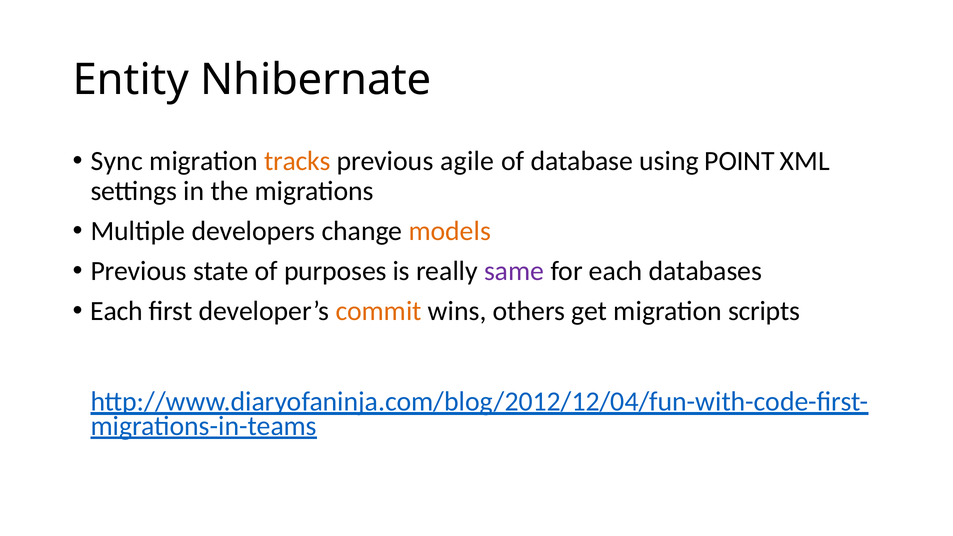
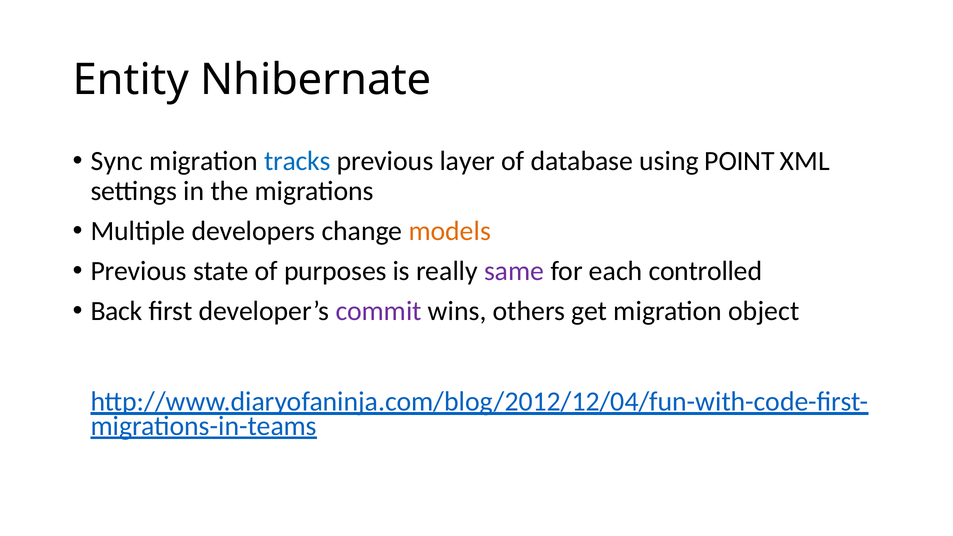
tracks colour: orange -> blue (297, 161)
agile: agile -> layer (467, 161)
databases: databases -> controlled (705, 271)
Each: Each -> Back (117, 311)
commit colour: orange -> purple (379, 311)
scripts: scripts -> object (764, 311)
